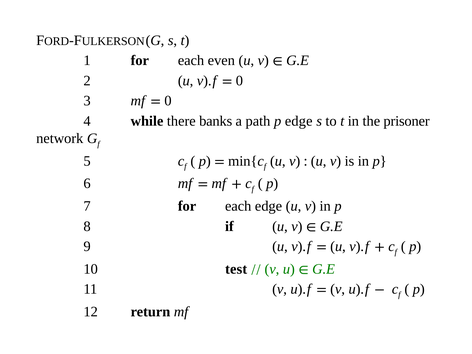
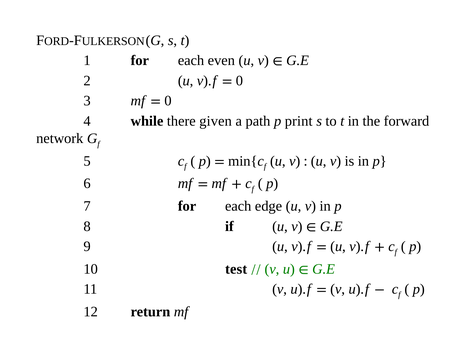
banks: banks -> given (216, 121)
p edge: edge -> print (299, 121)
prisoner: prisoner -> forward (406, 121)
